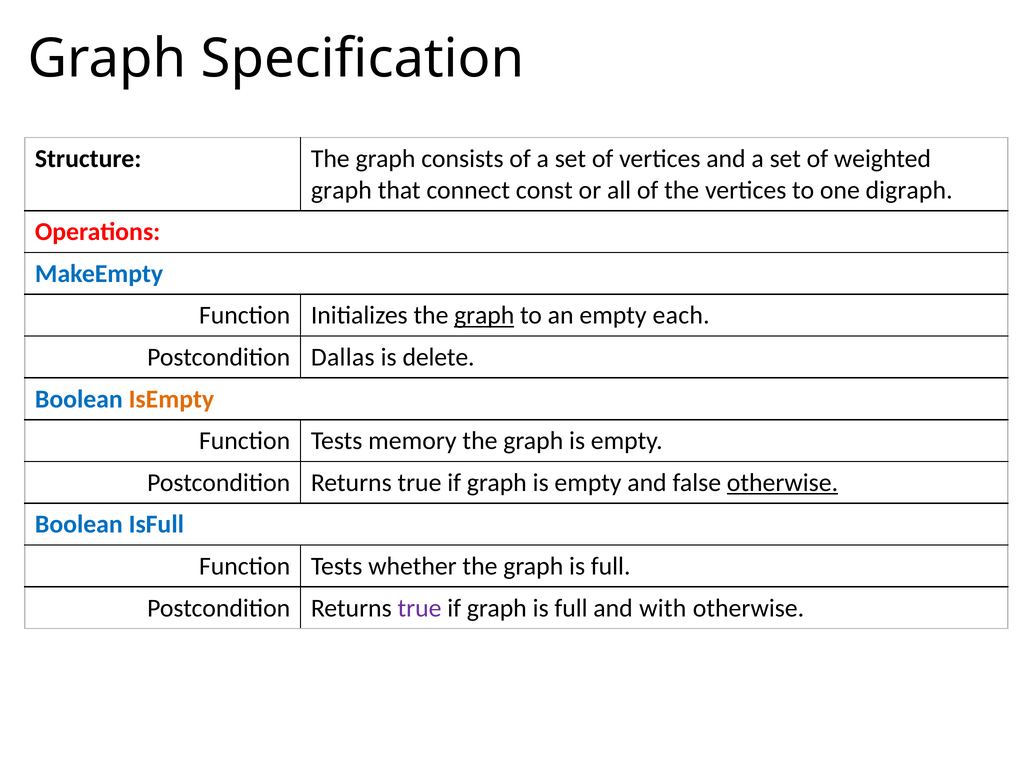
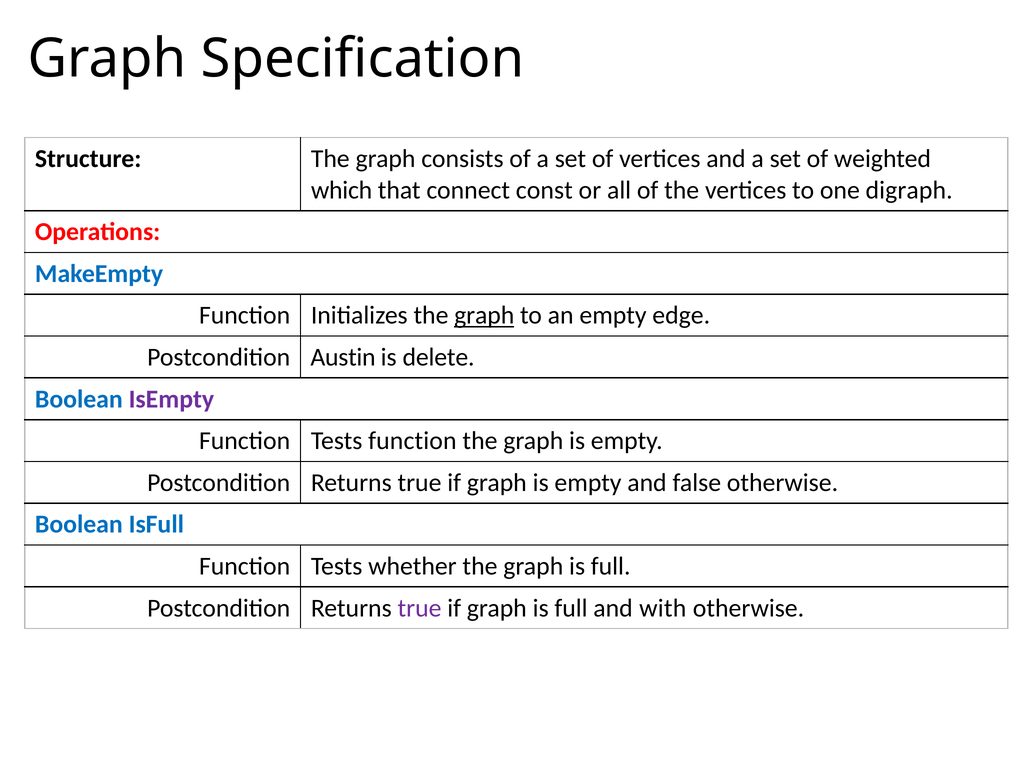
graph: graph -> which (342, 190)
each: each -> edge (681, 316)
Dallas: Dallas -> Austin (343, 357)
IsEmpty colour: orange -> purple (171, 399)
Tests memory: memory -> function (412, 441)
otherwise underline: present -> none (782, 483)
